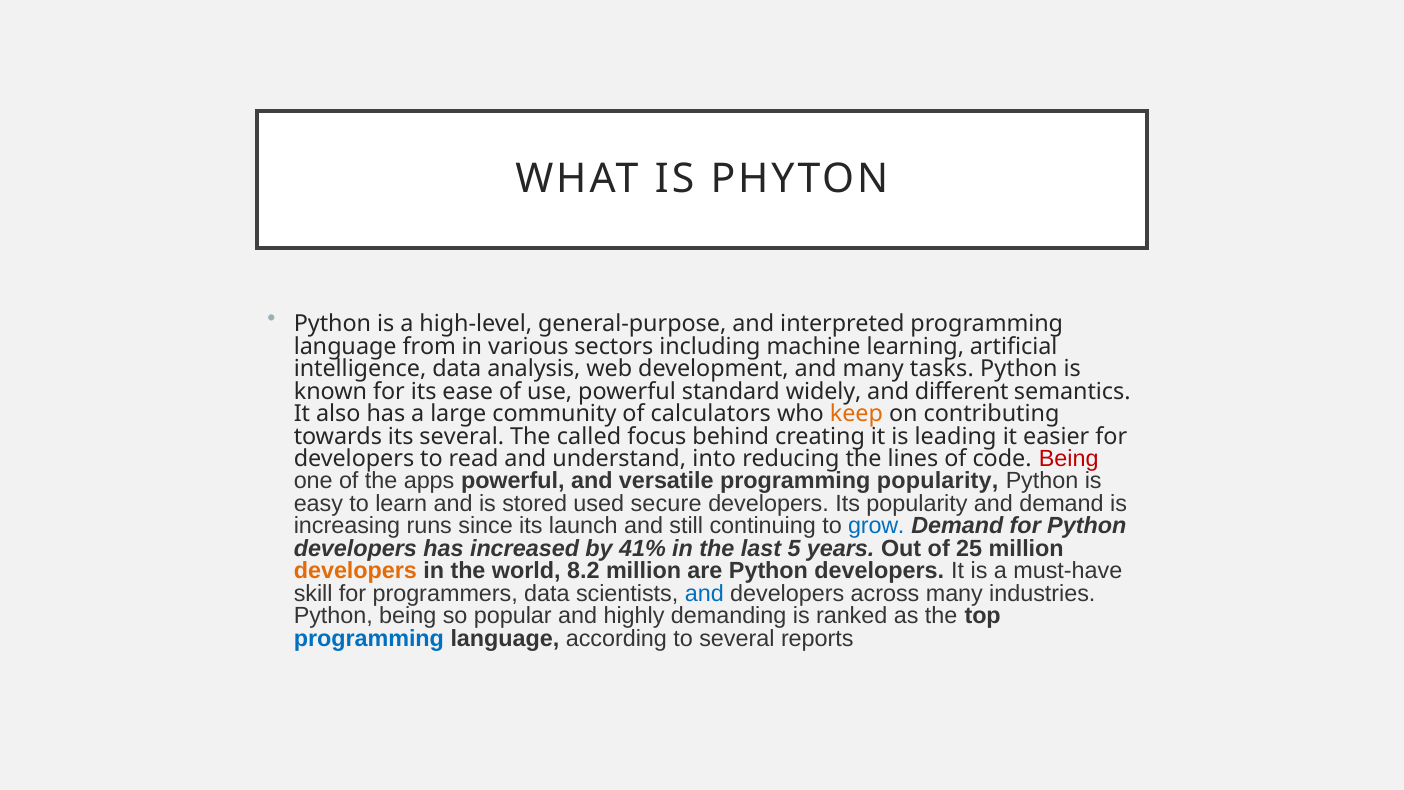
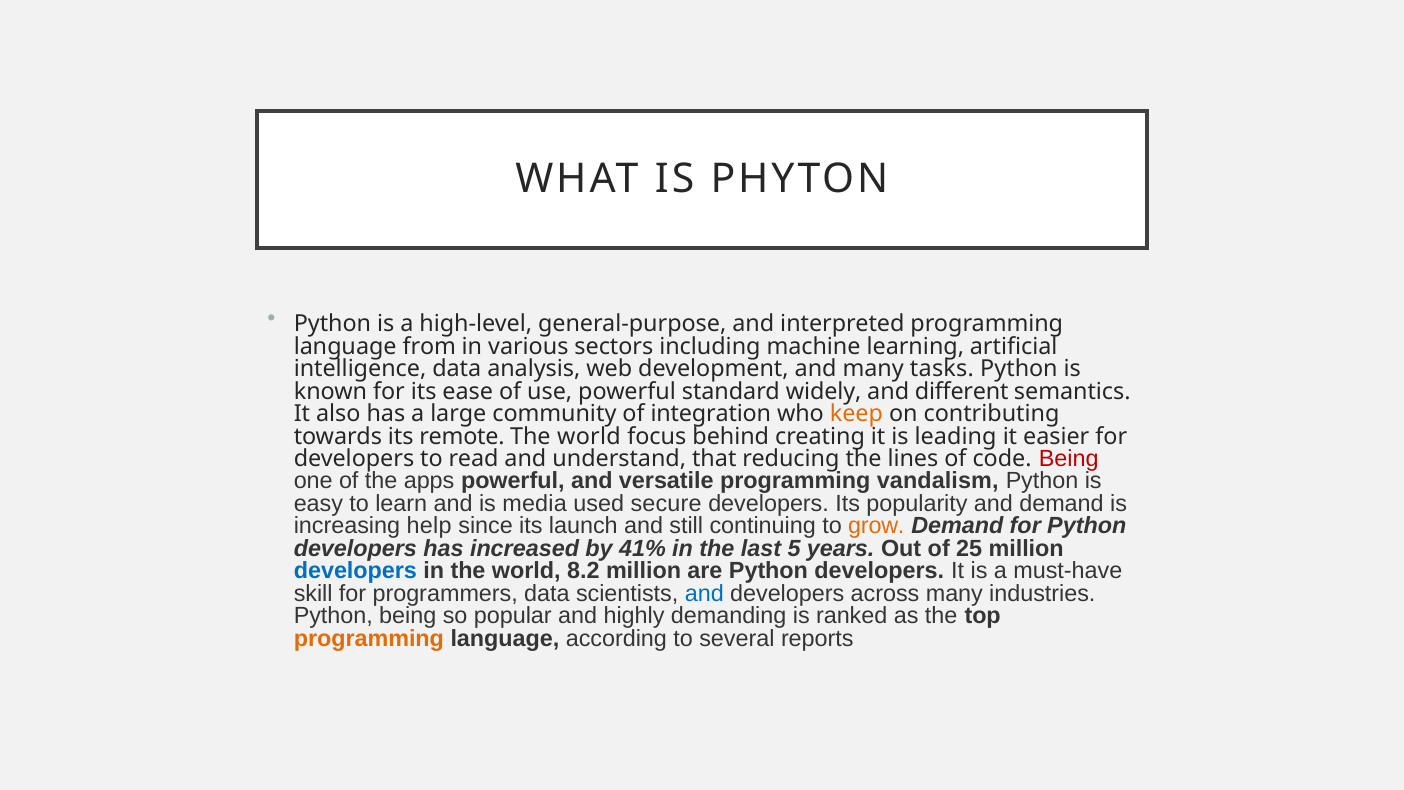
calculators: calculators -> integration (711, 414)
its several: several -> remote (462, 436)
called: called -> world (589, 436)
into: into -> that (714, 459)
programming popularity: popularity -> vandalism (938, 481)
stored: stored -> media (535, 504)
runs: runs -> help (429, 526)
grow colour: blue -> orange (876, 526)
developers colour: orange -> blue (355, 571)
programming colour: blue -> orange (369, 638)
